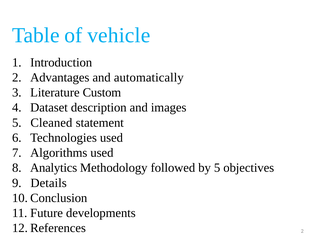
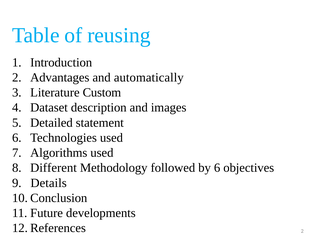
vehicle: vehicle -> reusing (119, 35)
Cleaned: Cleaned -> Detailed (51, 123)
Analytics: Analytics -> Different (54, 168)
by 5: 5 -> 6 (217, 168)
